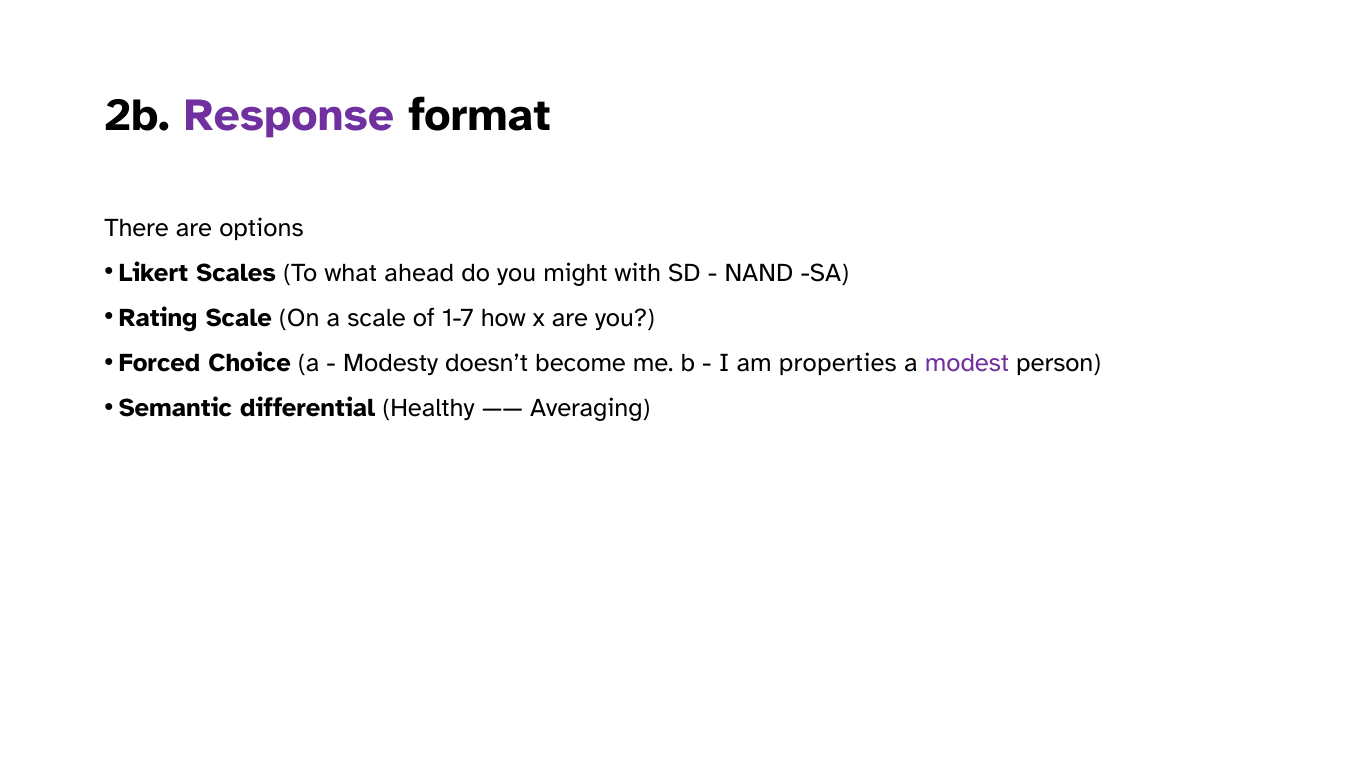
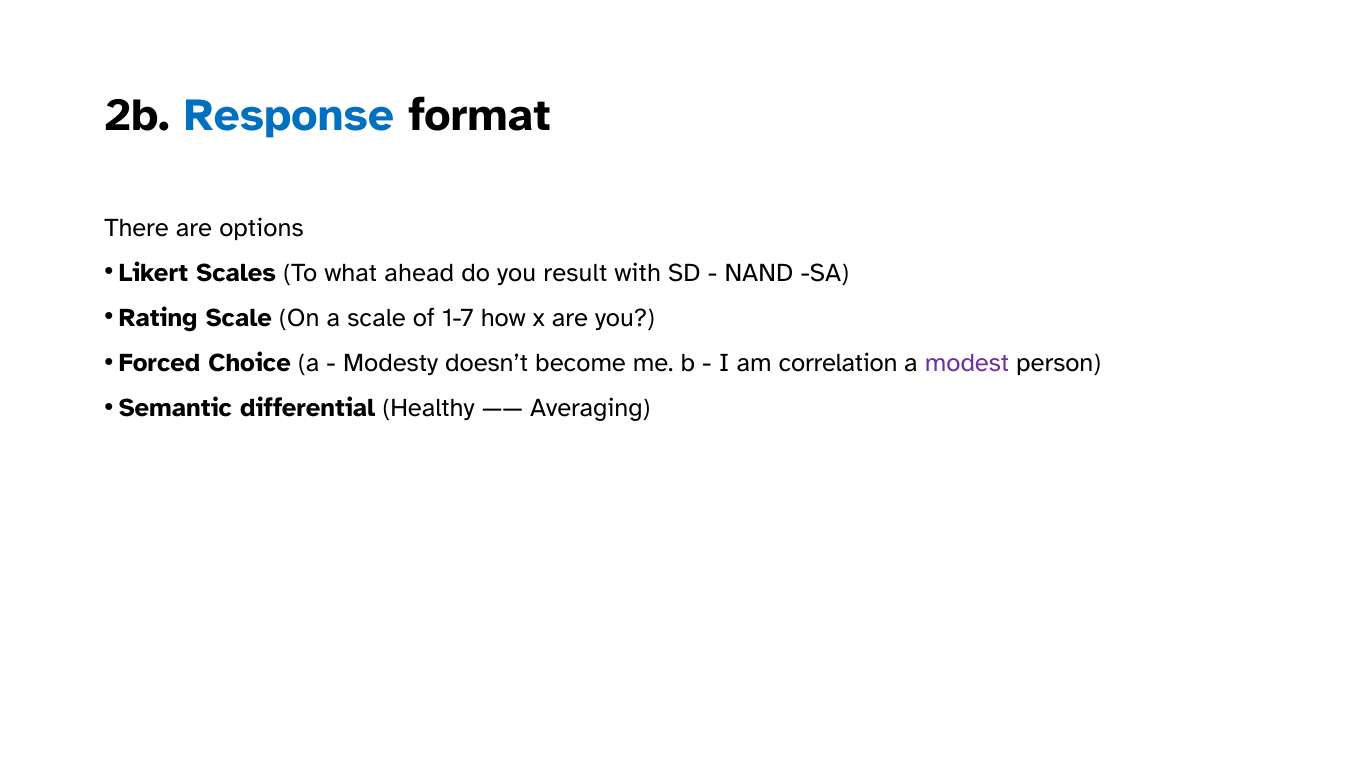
Response colour: purple -> blue (289, 115)
might: might -> result (575, 273)
properties: properties -> correlation (838, 363)
